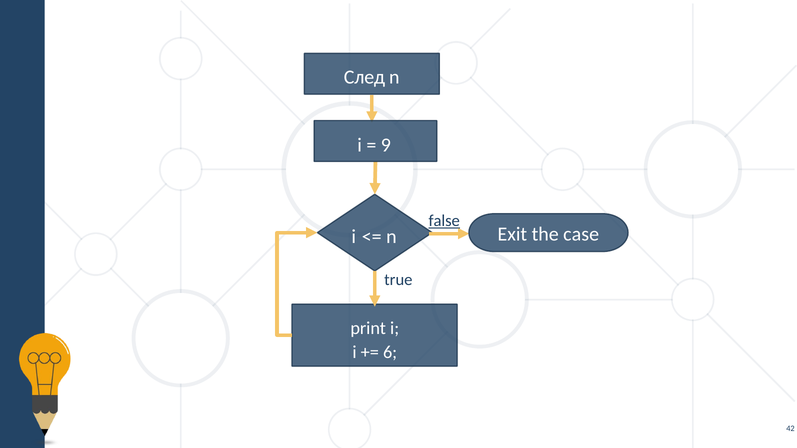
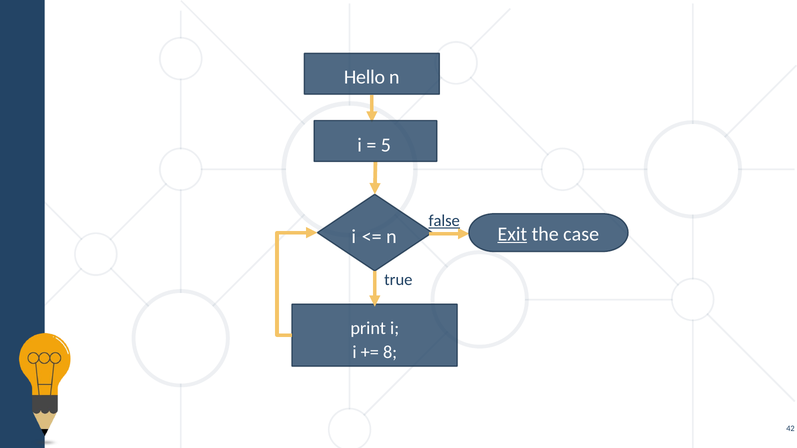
След: След -> Hello (364, 77)
9: 9 -> 5 (386, 145)
Exit underline: none -> present (512, 234)
6: 6 -> 8 (390, 352)
